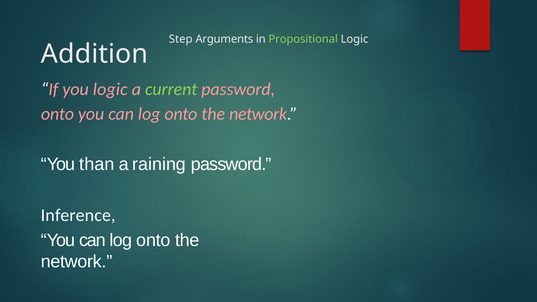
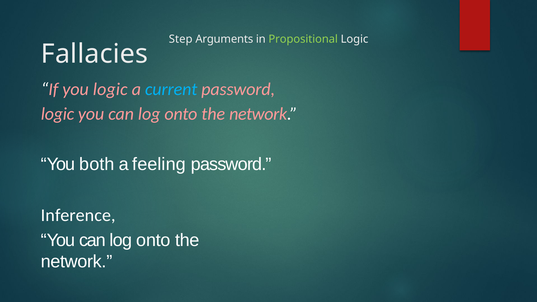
Addition: Addition -> Fallacies (95, 54)
current colour: light green -> light blue (171, 89)
onto: onto -> logic (58, 114)
than: than -> both (97, 164)
raining: raining -> feeling (159, 164)
